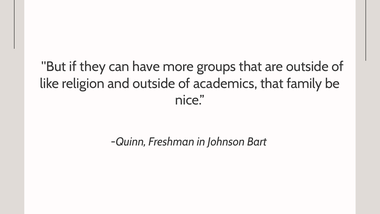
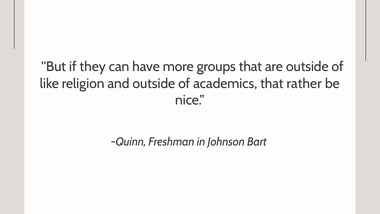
family: family -> rather (304, 84)
